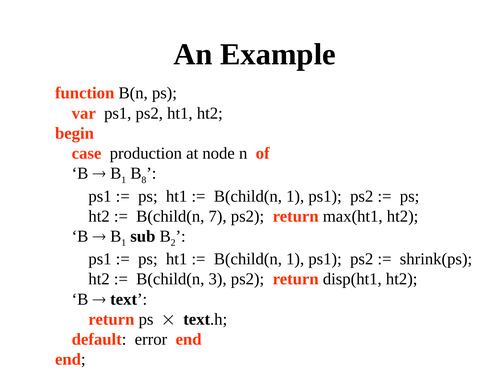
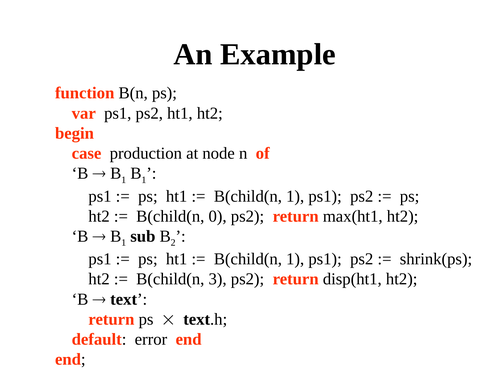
1 B 8: 8 -> 1 (144, 180)
7: 7 -> 0 (218, 216)
